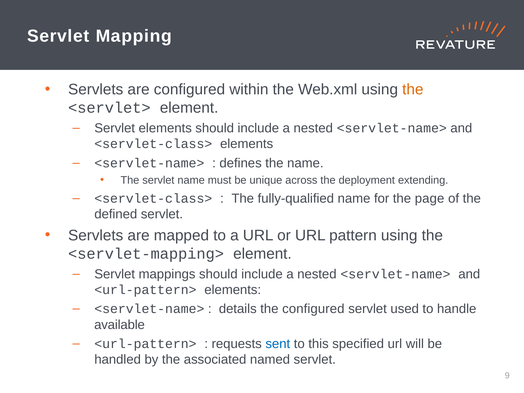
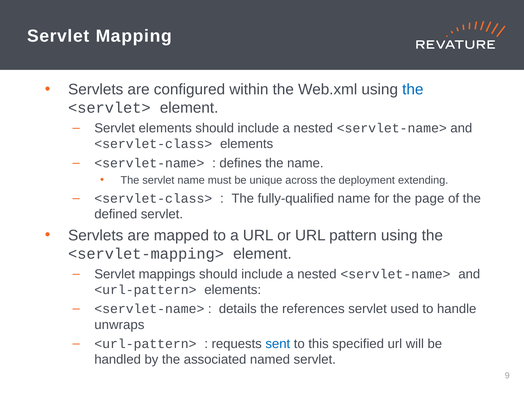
the colour: orange -> blue (413, 90)
the configured: configured -> references (313, 309)
available: available -> unwraps (119, 325)
